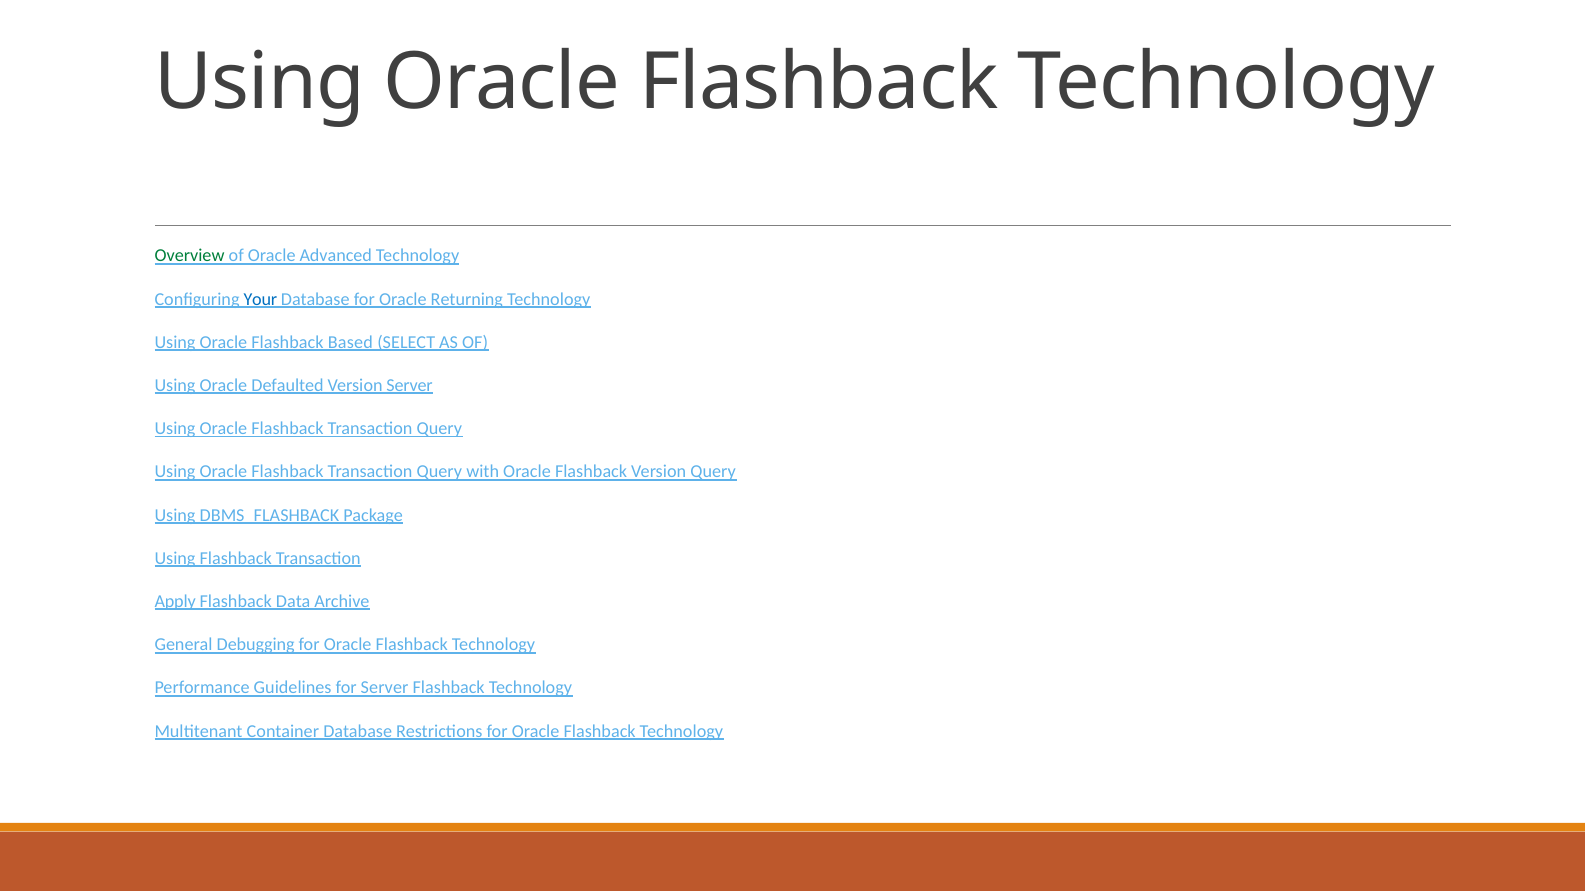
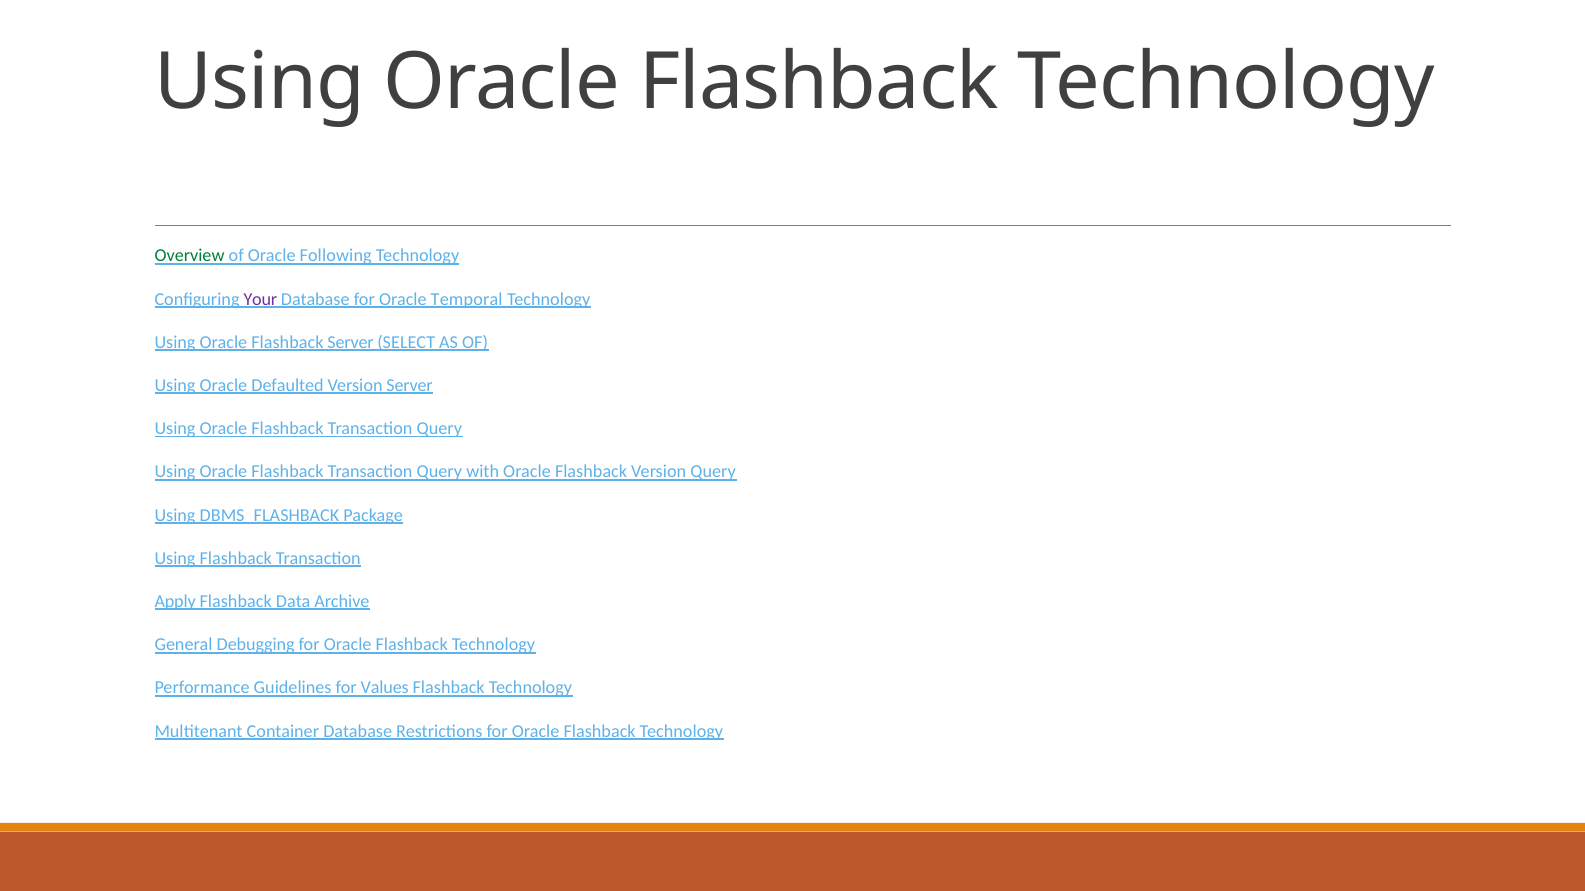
Advanced: Advanced -> Following (336, 256)
Your colour: blue -> purple (260, 299)
Returning: Returning -> Temporal (467, 299)
Flashback Based: Based -> Server (351, 342)
for Server: Server -> Values (385, 688)
